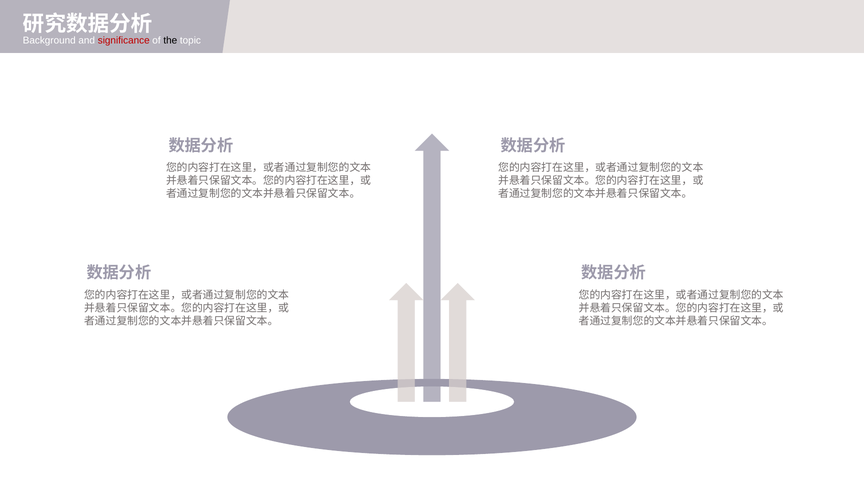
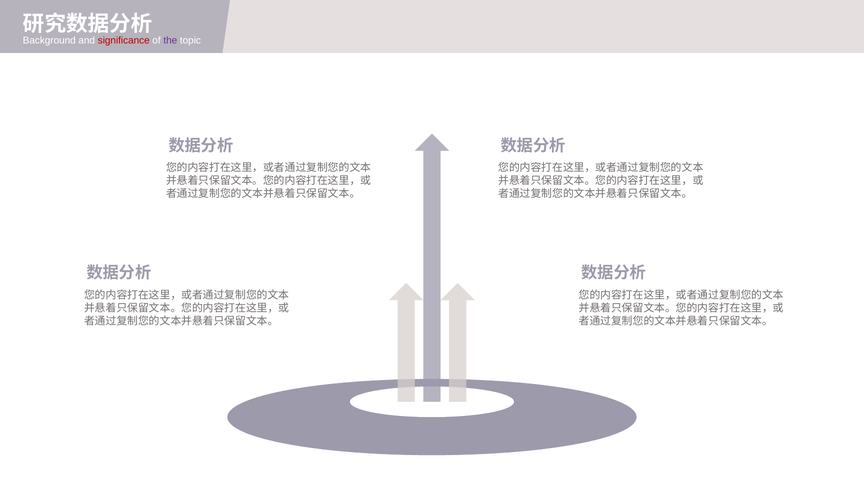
the colour: black -> purple (170, 40)
